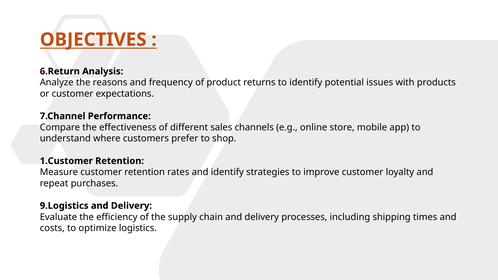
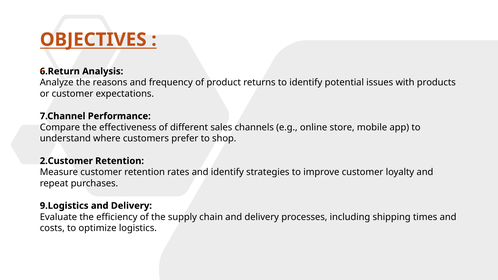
1.Customer: 1.Customer -> 2.Customer (66, 161)
